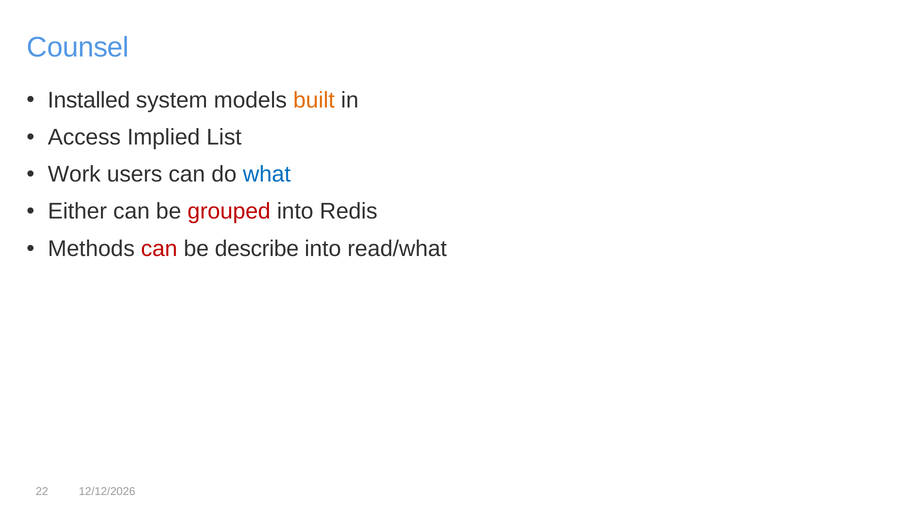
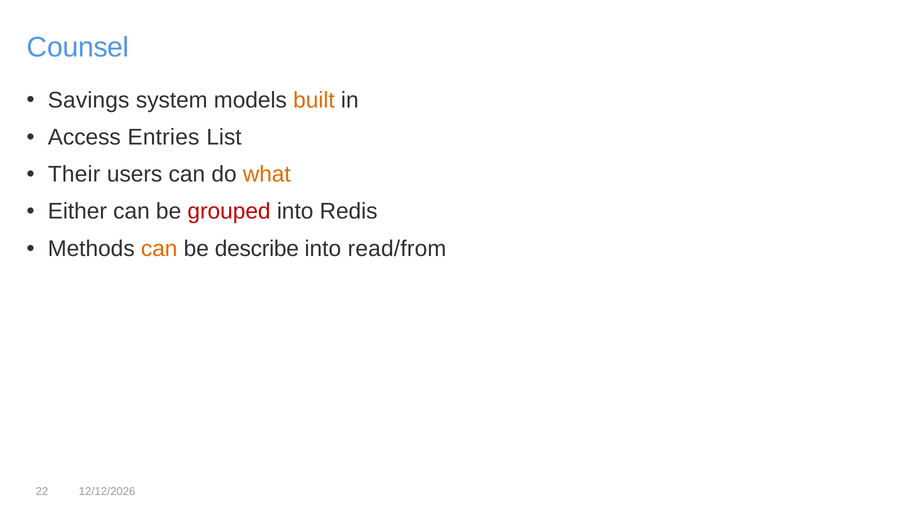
Installed: Installed -> Savings (89, 100)
Implied: Implied -> Entries (163, 137)
Work: Work -> Their (74, 174)
what colour: blue -> orange (267, 174)
can colour: red -> orange (159, 248)
read/what: read/what -> read/from (397, 248)
